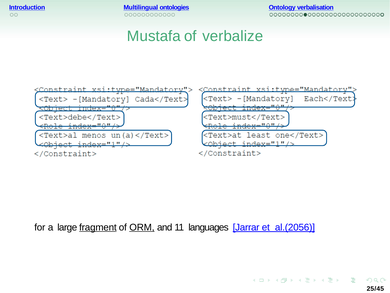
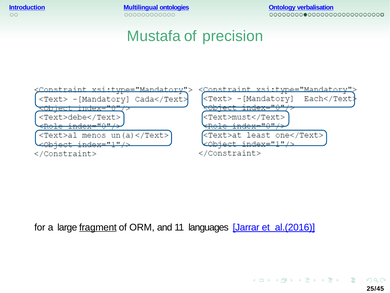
verbalize: verbalize -> precision (233, 36)
ORM underline: present -> none (142, 227)
al.(2056: al.(2056 -> al.(2016 (295, 227)
